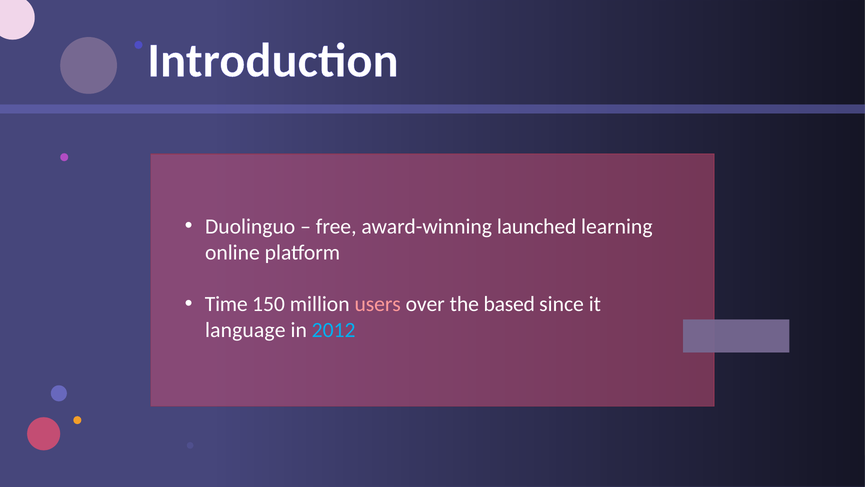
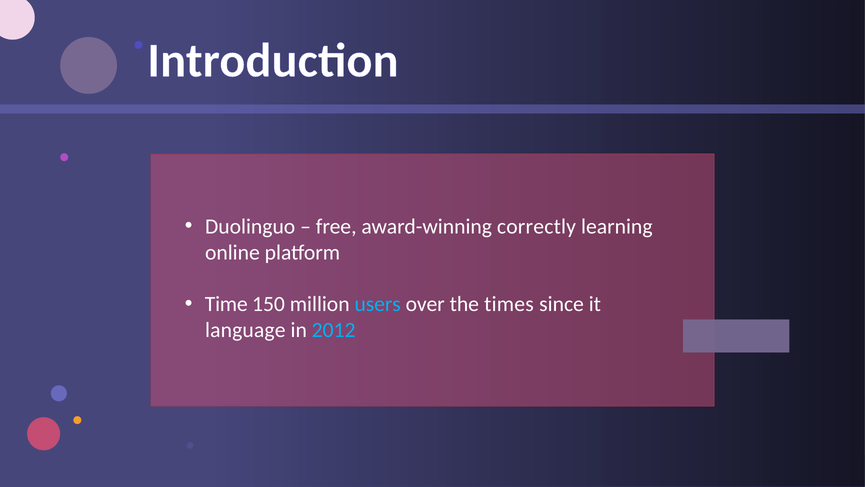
launched: launched -> correctly (536, 226)
users colour: pink -> light blue (378, 304)
based: based -> times (509, 304)
